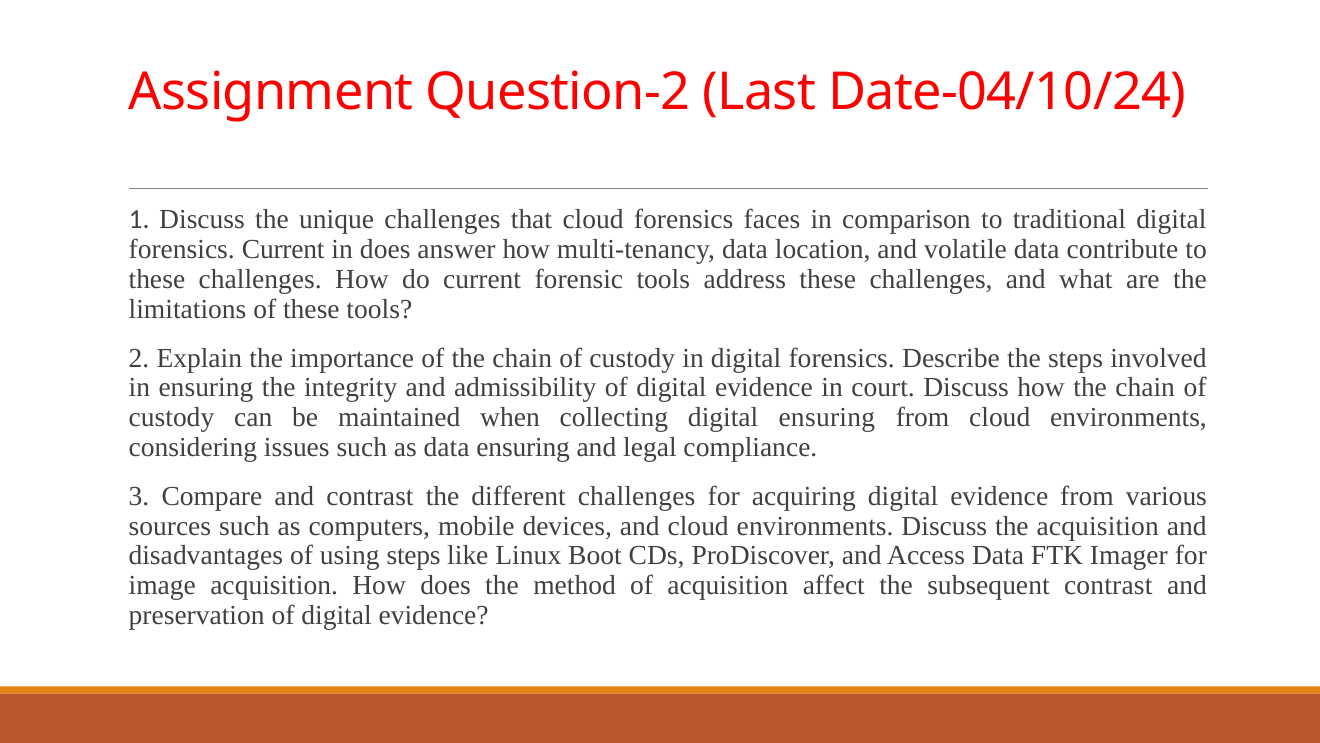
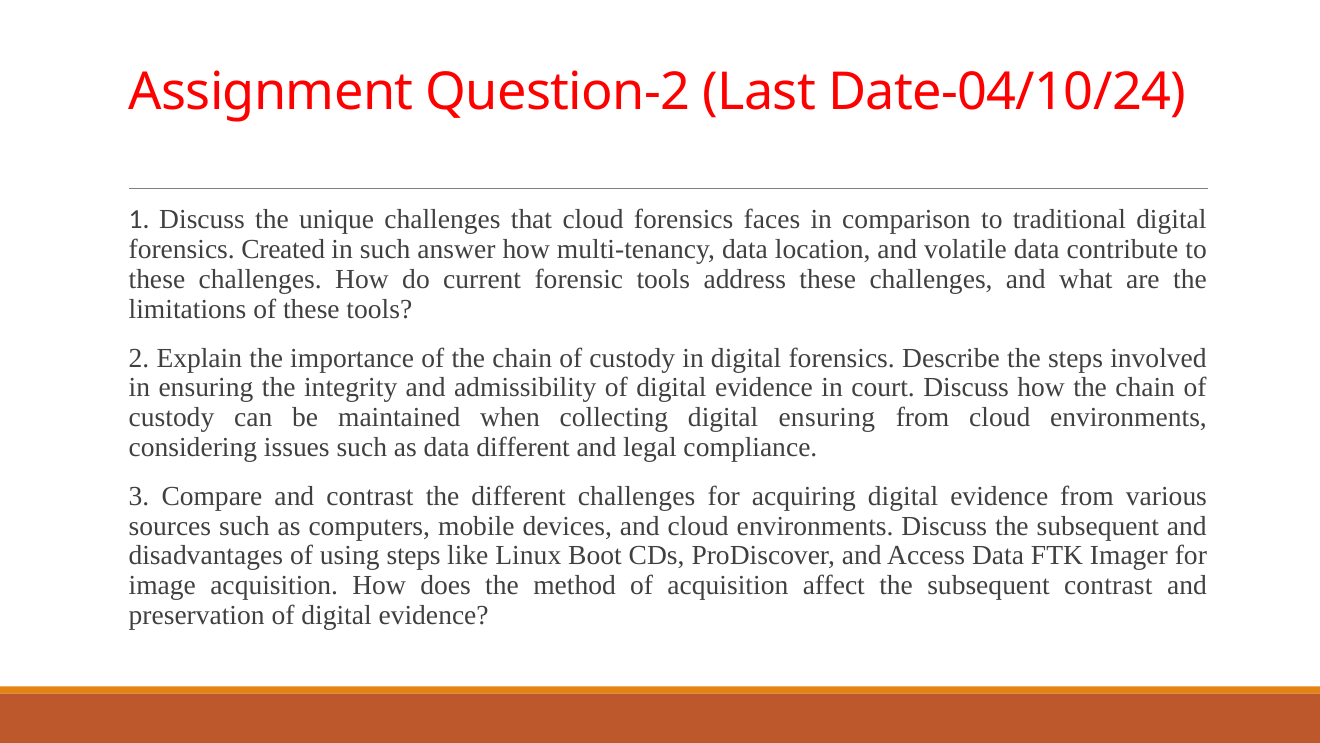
forensics Current: Current -> Created (283, 249)
in does: does -> such (385, 249)
data ensuring: ensuring -> different (523, 447)
Discuss the acquisition: acquisition -> subsequent (1098, 526)
